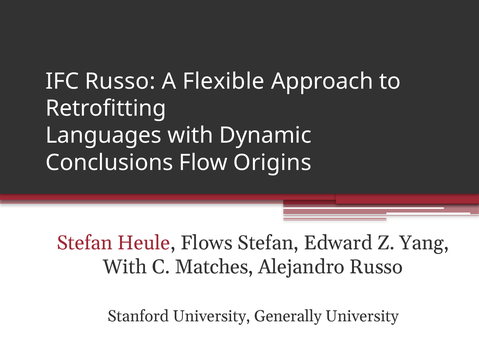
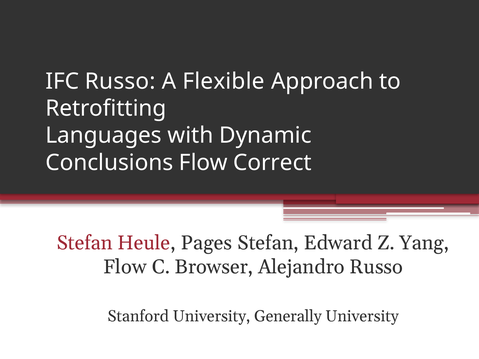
Origins: Origins -> Correct (273, 163)
Flows: Flows -> Pages (207, 243)
With: With -> Flow (125, 267)
Matches: Matches -> Browser (214, 267)
